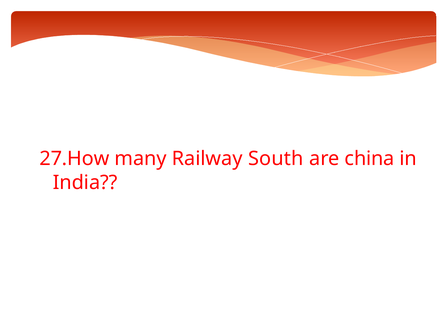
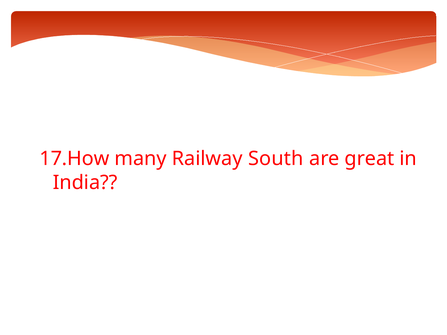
27.How: 27.How -> 17.How (74, 159)
china: china -> great (369, 159)
